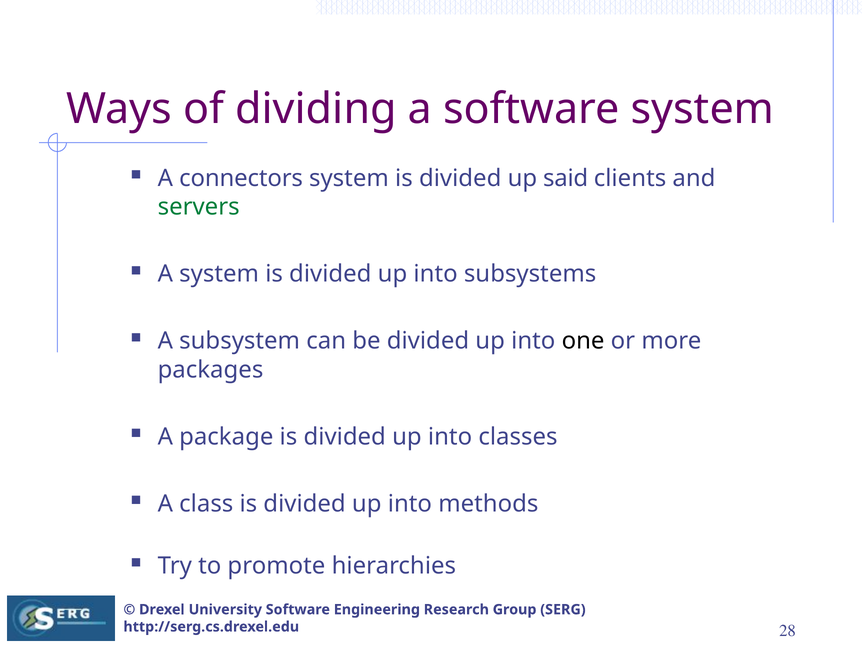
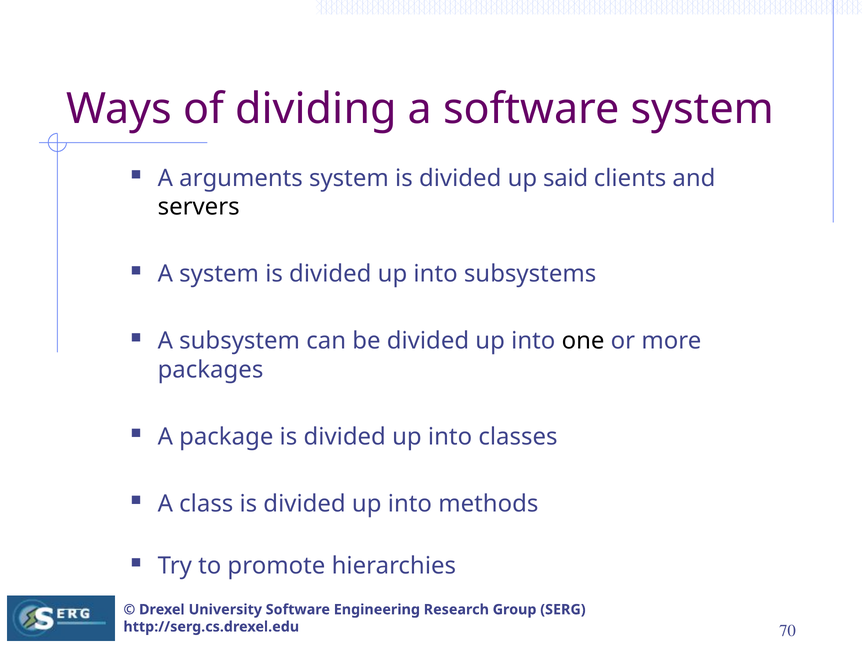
connectors: connectors -> arguments (241, 178)
servers colour: green -> black (199, 207)
28: 28 -> 70 (787, 631)
